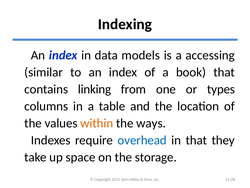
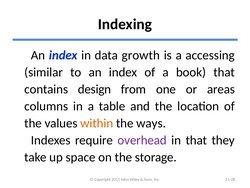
models: models -> growth (141, 55)
linking: linking -> design (95, 89)
types: types -> areas (221, 89)
overhead colour: blue -> purple (142, 140)
